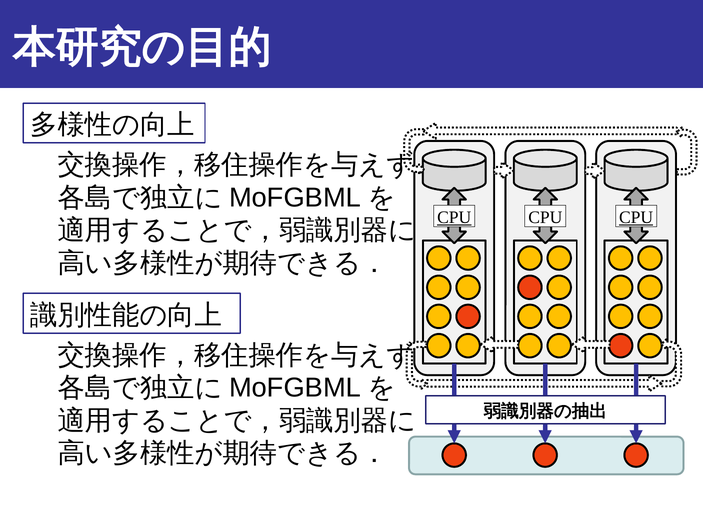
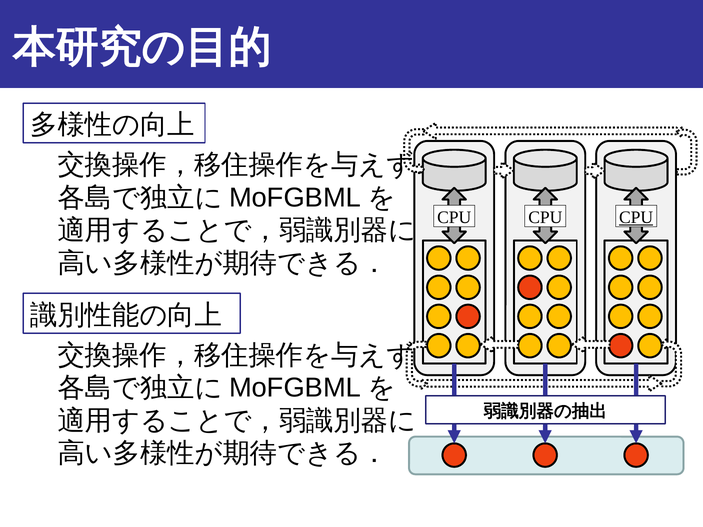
CPU underline: present -> none (454, 217)
